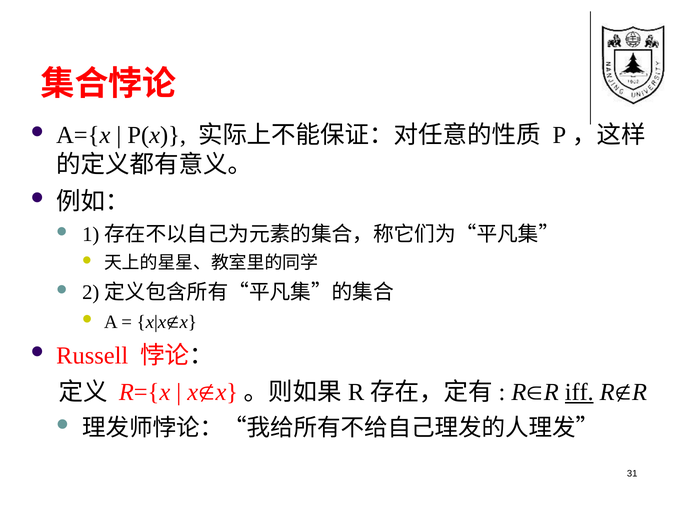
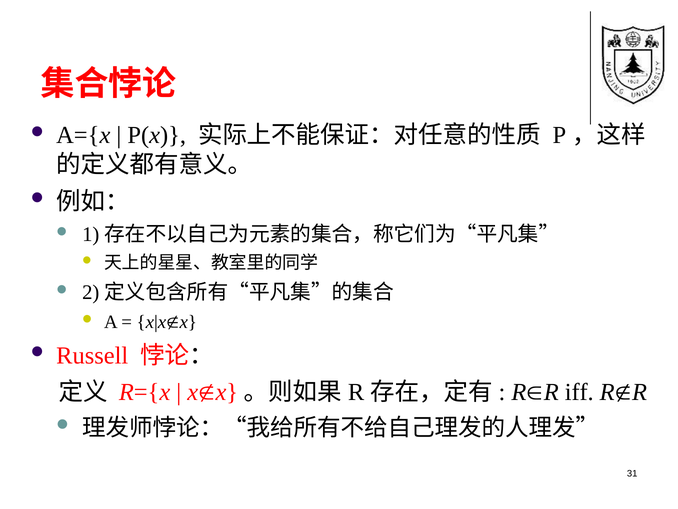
iff underline: present -> none (579, 392)
